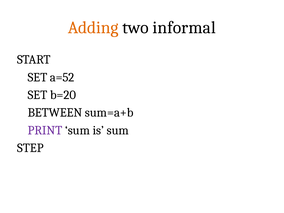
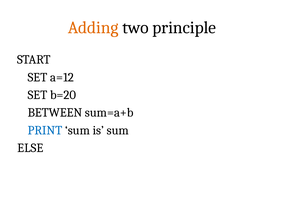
informal: informal -> principle (184, 27)
a=52: a=52 -> a=12 (62, 77)
PRINT colour: purple -> blue (45, 130)
STEP: STEP -> ELSE (30, 148)
